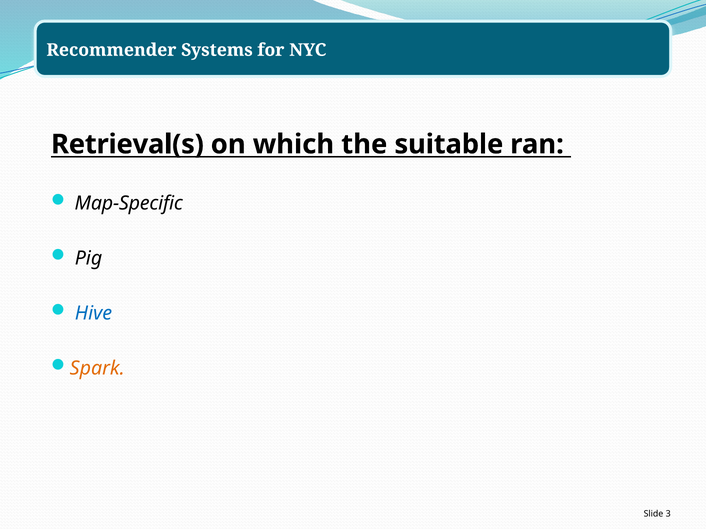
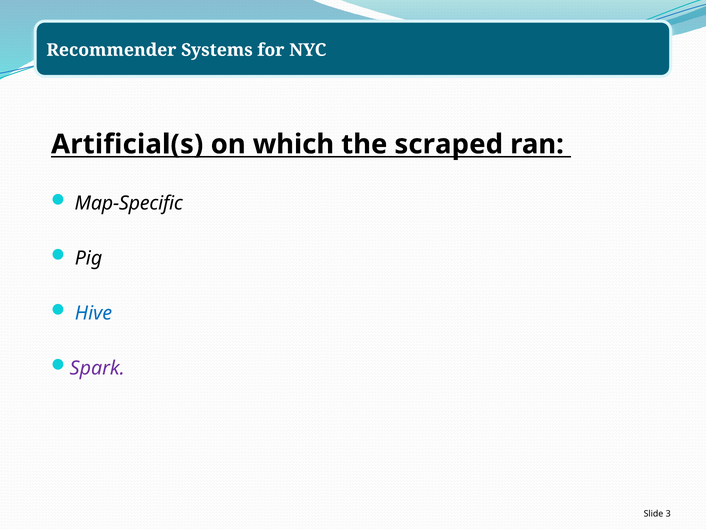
Retrieval(s: Retrieval(s -> Artificial(s (127, 144)
suitable: suitable -> scraped (449, 144)
Spark colour: orange -> purple (97, 369)
